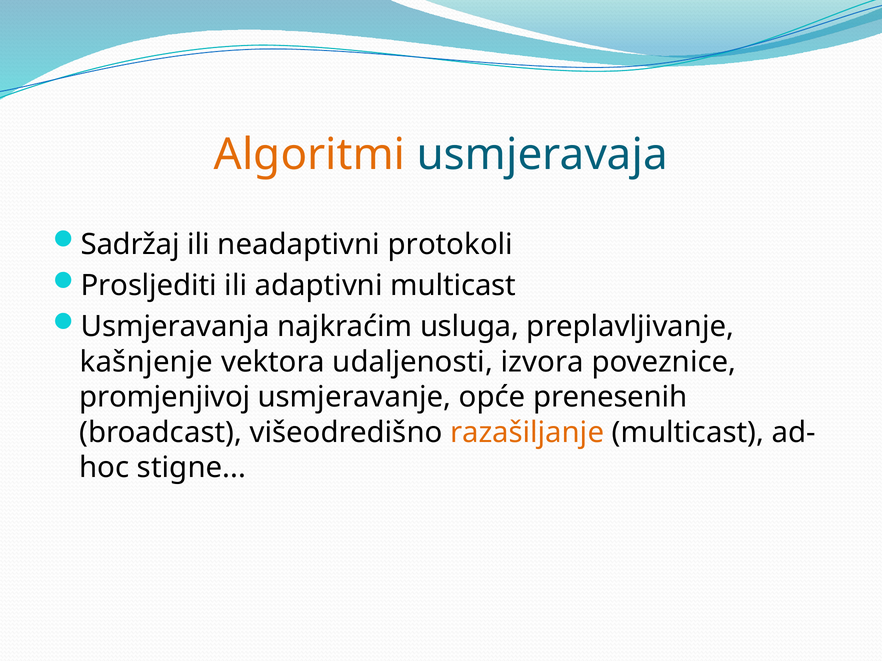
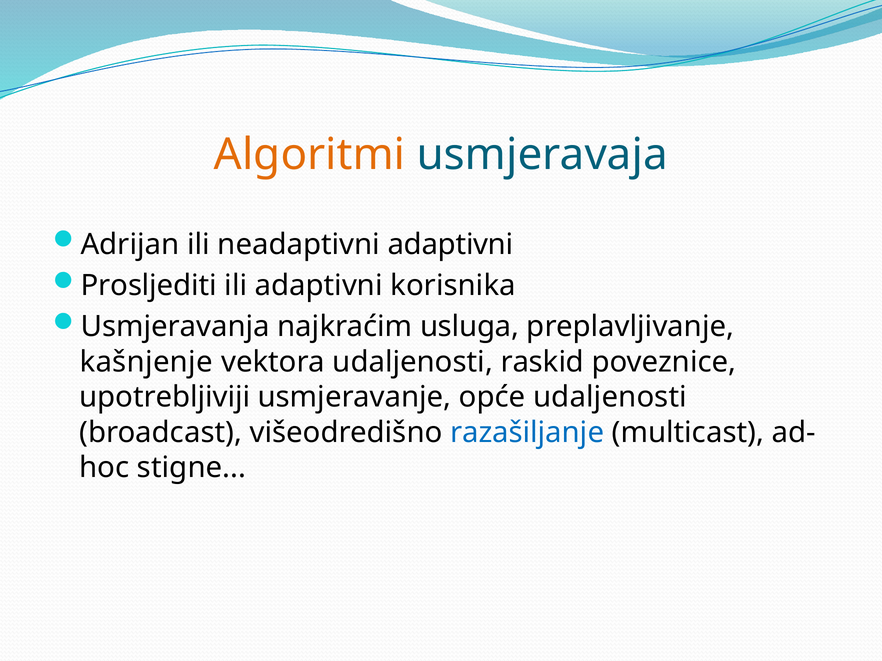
Sadržaj: Sadržaj -> Adrijan (130, 245)
neadaptivni protokoli: protokoli -> adaptivni (451, 245)
adaptivni multicast: multicast -> korisnika (453, 286)
izvora: izvora -> raskid (542, 362)
promjenjivoj: promjenjivoj -> upotrebljiviji (165, 397)
opće prenesenih: prenesenih -> udaljenosti (610, 397)
razašiljanje colour: orange -> blue (527, 433)
